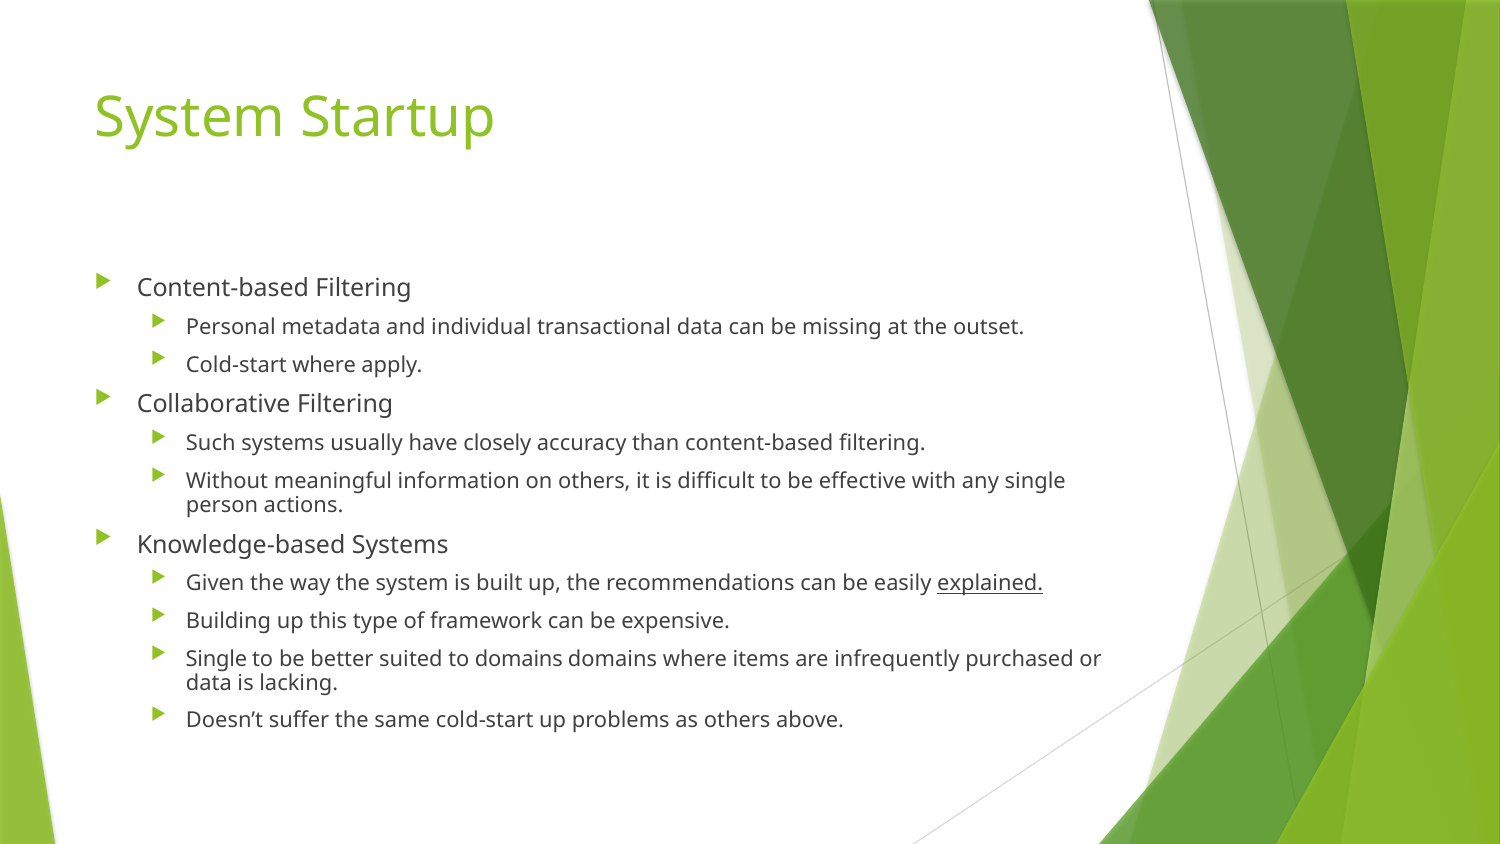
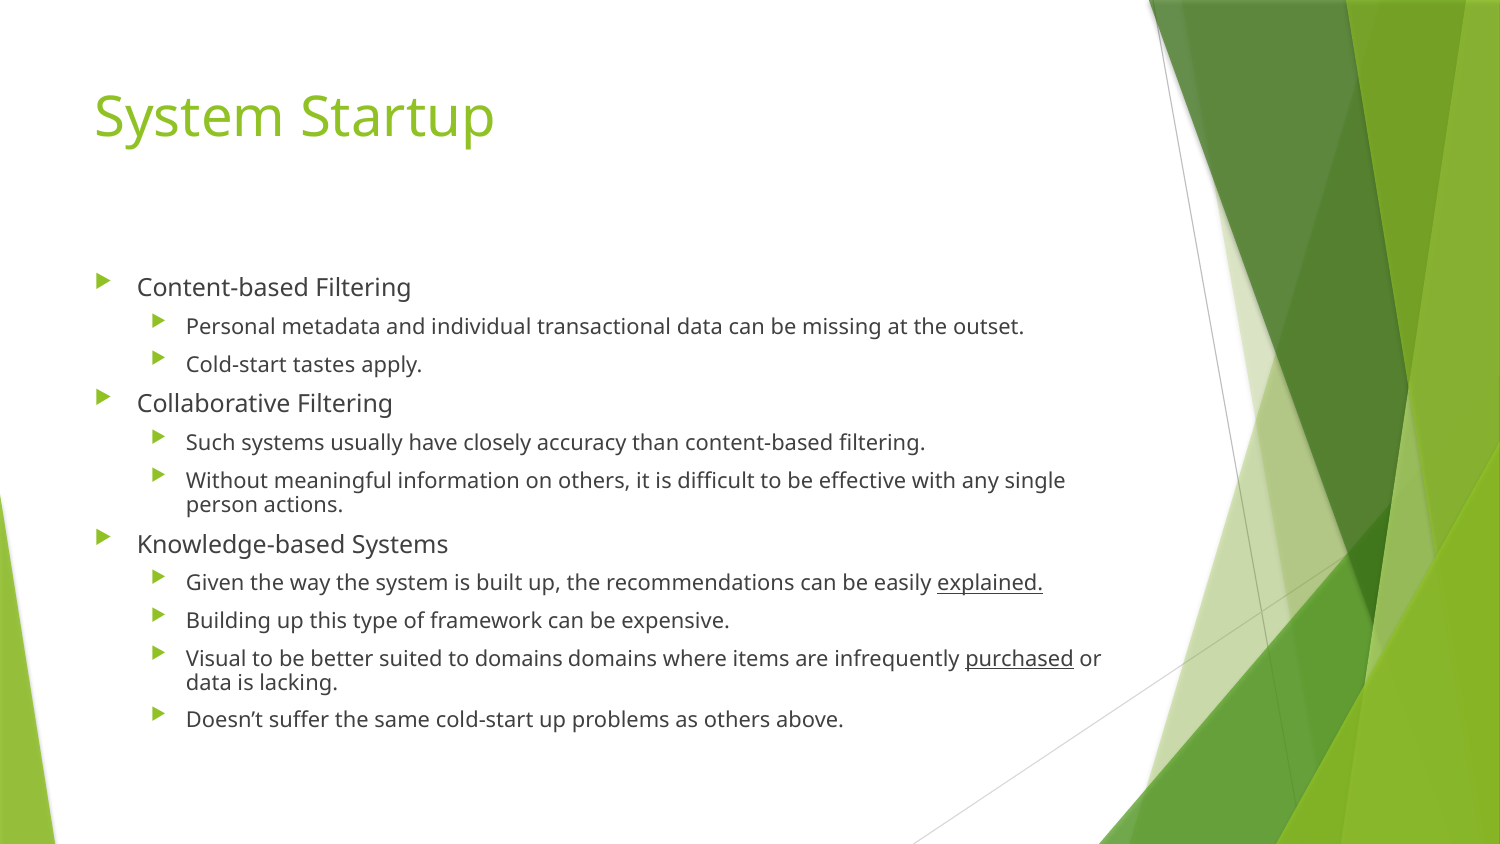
Cold-start where: where -> tastes (324, 365)
Single: Single -> Visual (216, 659)
purchased underline: none -> present (1019, 659)
